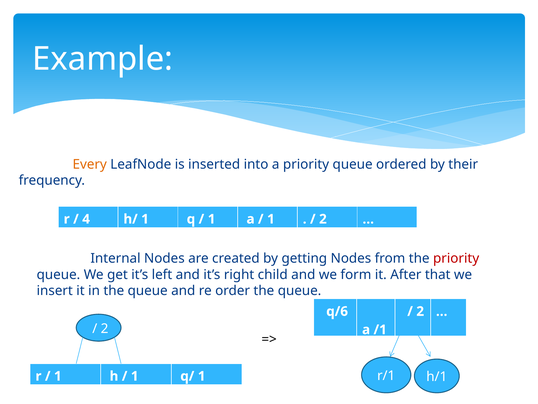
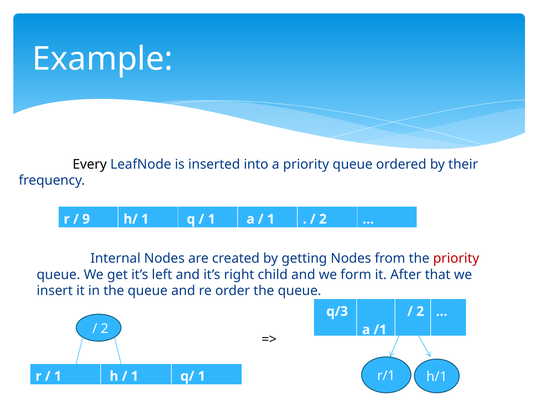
Every colour: orange -> black (90, 164)
4: 4 -> 9 (86, 219)
q/6: q/6 -> q/3 (337, 311)
